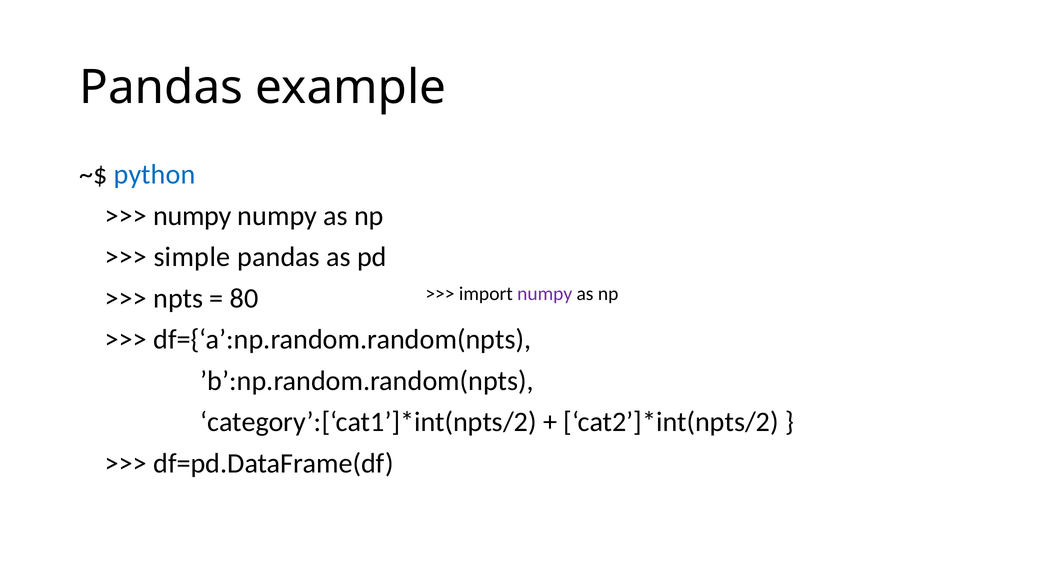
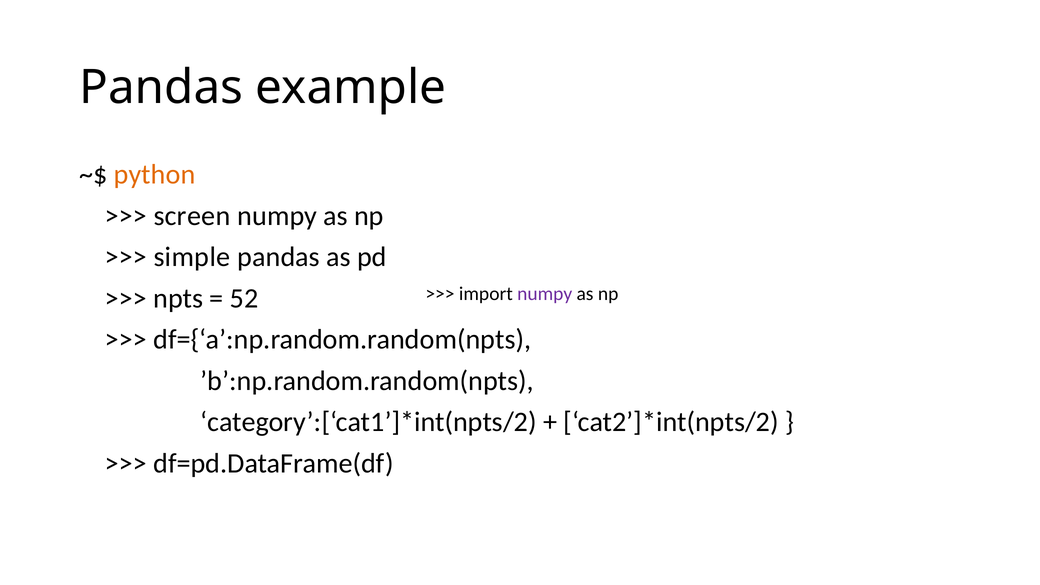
python colour: blue -> orange (155, 175)
numpy: numpy -> screen (192, 216)
80: 80 -> 52 (244, 298)
